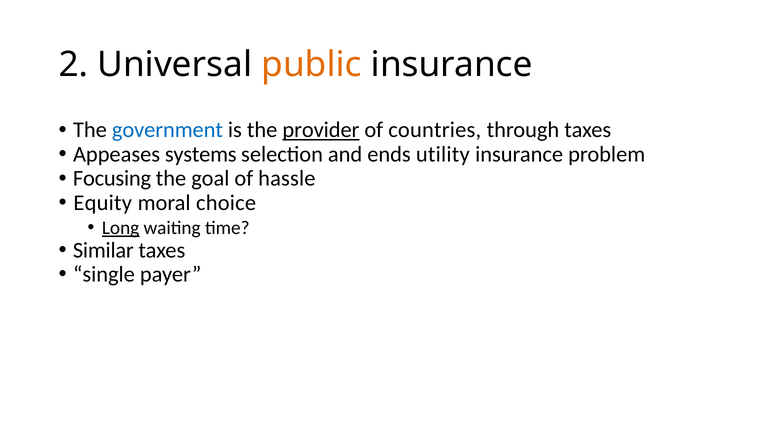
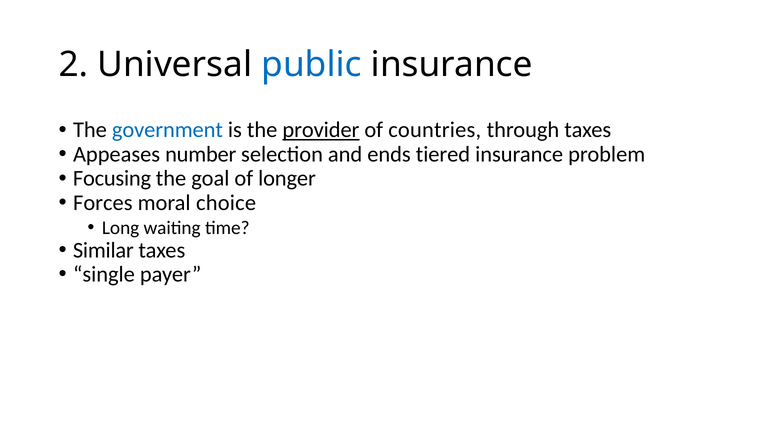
public colour: orange -> blue (312, 65)
systems: systems -> number (201, 154)
utility: utility -> tiered (443, 154)
hassle: hassle -> longer (287, 179)
Equity: Equity -> Forces (103, 203)
Long underline: present -> none (121, 228)
